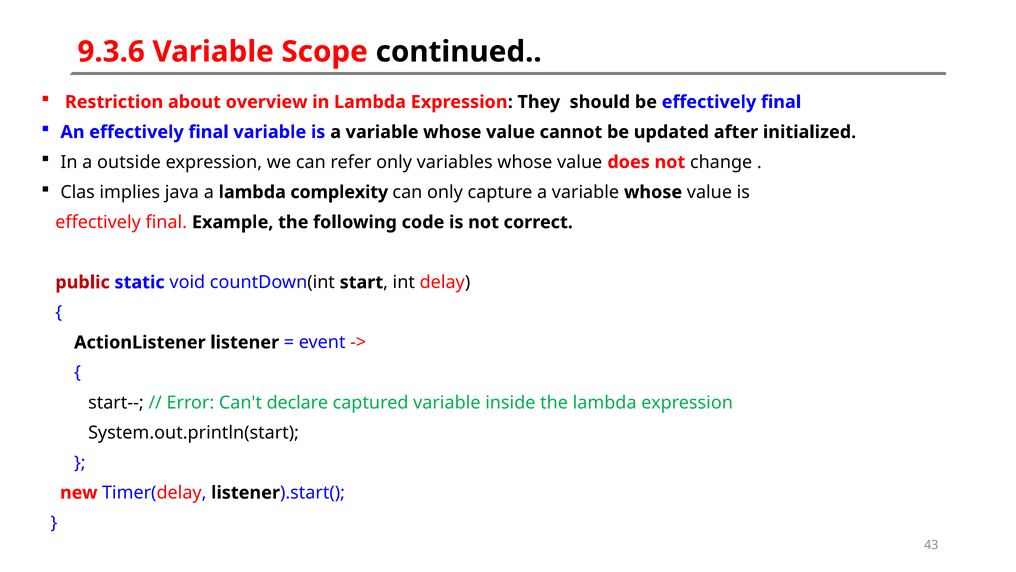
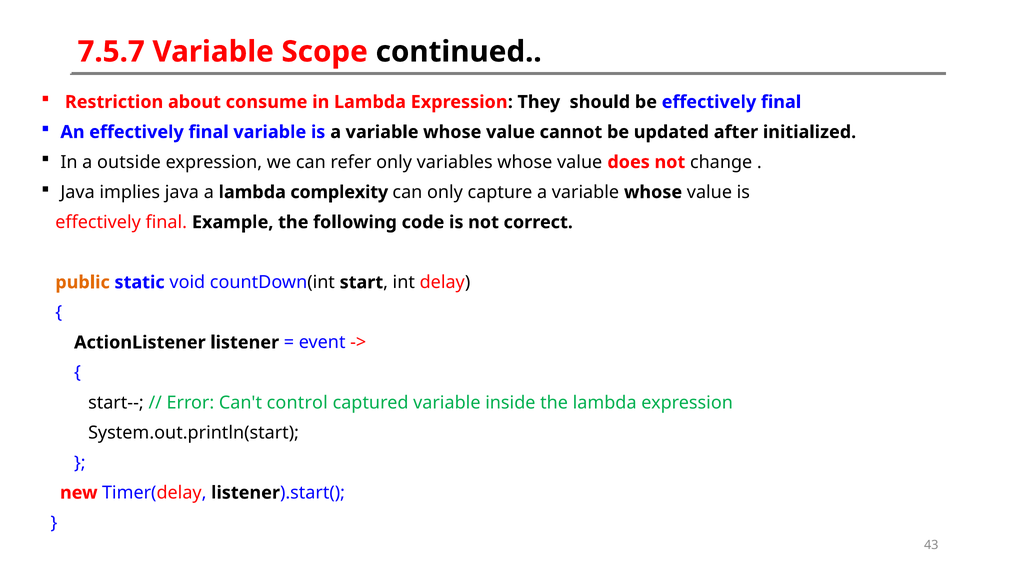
9.3.6: 9.3.6 -> 7.5.7 (111, 52)
overview: overview -> consume (267, 102)
Clas: Clas -> Java (78, 192)
public colour: red -> orange (83, 282)
declare: declare -> control (297, 402)
